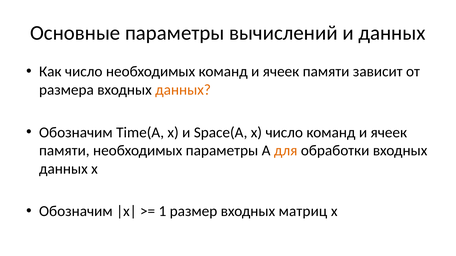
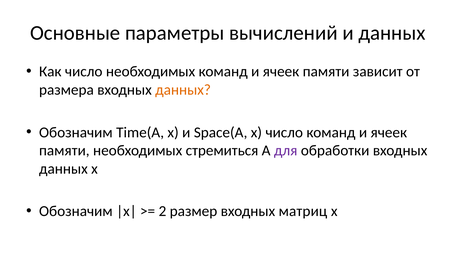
необходимых параметры: параметры -> стремиться (222, 151)
для colour: orange -> purple (286, 151)
1: 1 -> 2 (162, 212)
